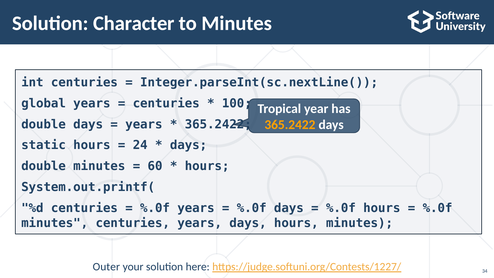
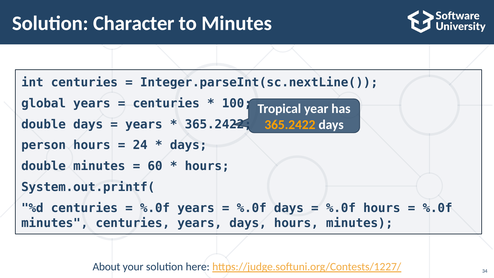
static: static -> person (44, 145)
Outer: Outer -> About (106, 267)
